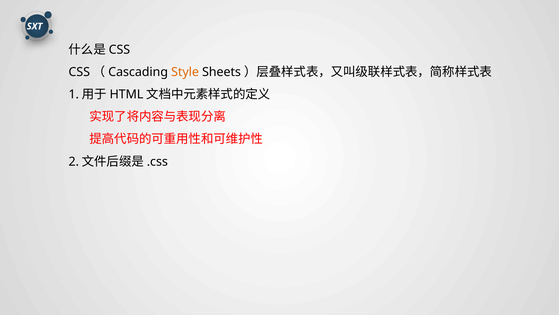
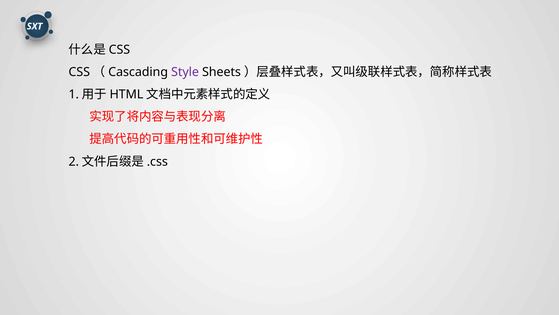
Style colour: orange -> purple (185, 72)
